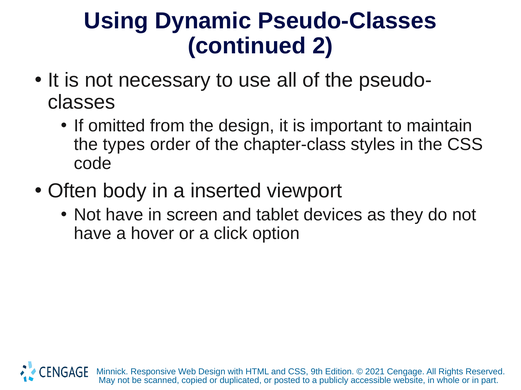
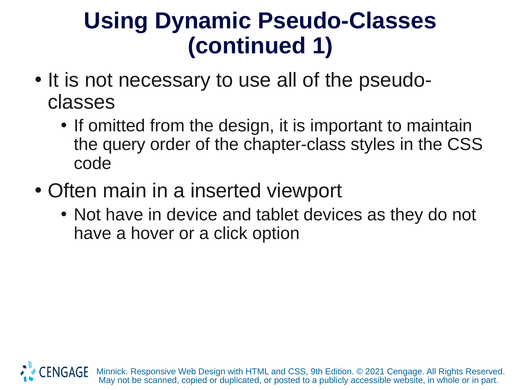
2: 2 -> 1 (323, 46)
types: types -> query (124, 145)
body: body -> main (125, 191)
screen: screen -> device (192, 215)
